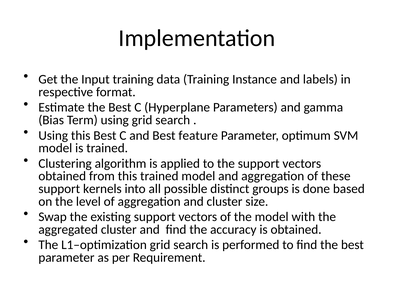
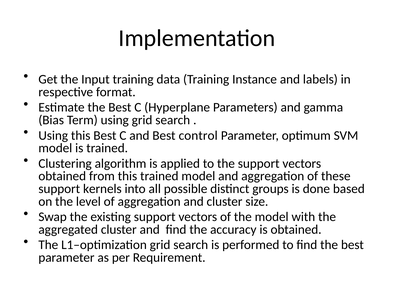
feature: feature -> control (198, 135)
